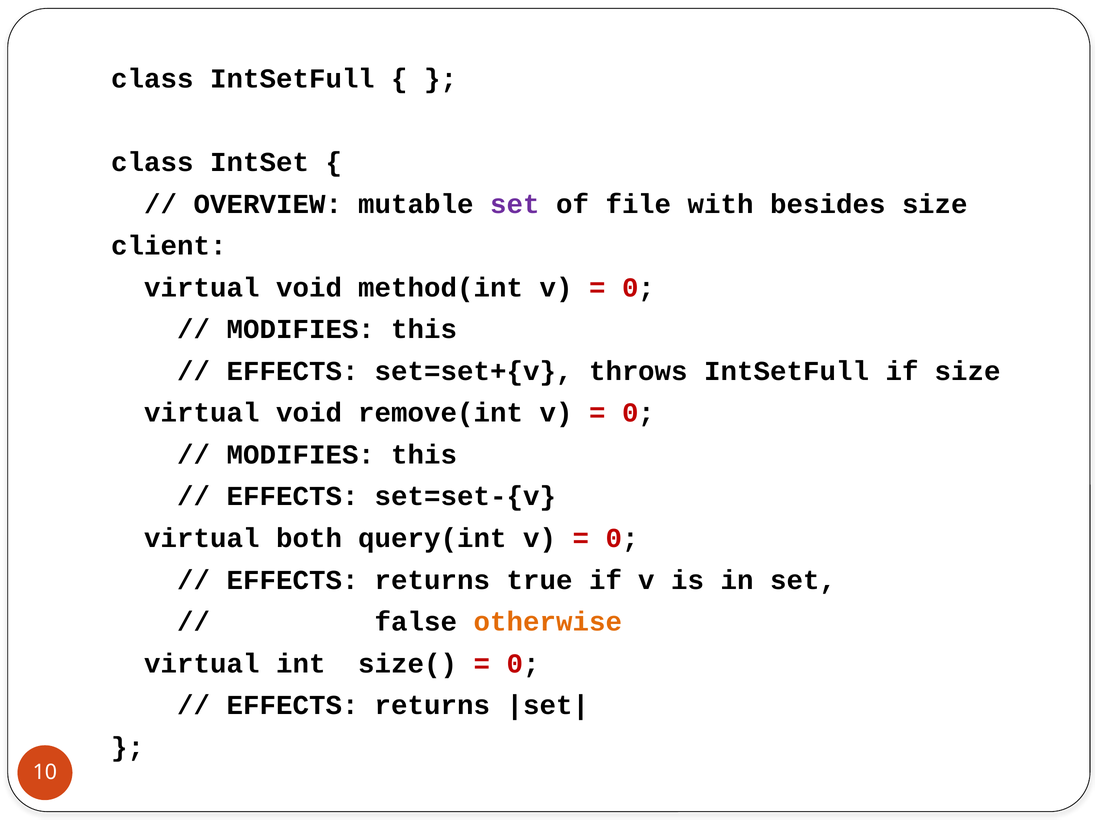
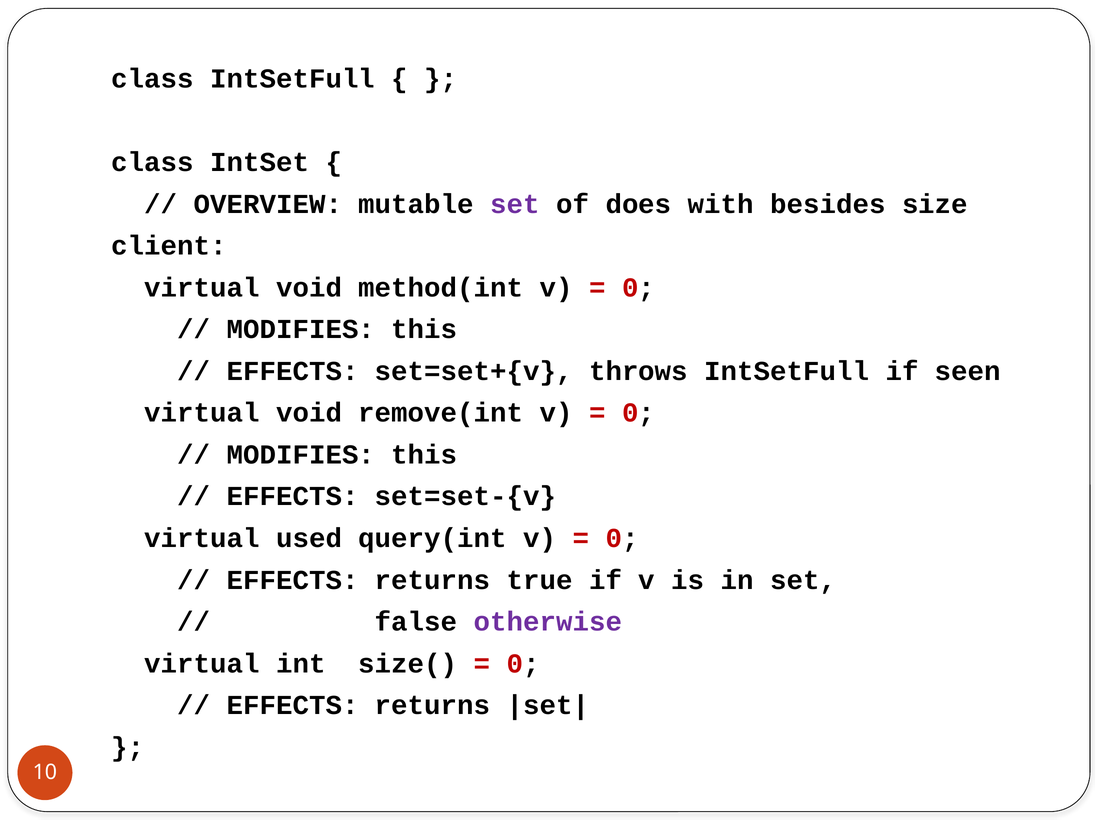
file: file -> does (638, 204)
if size: size -> seen (968, 371)
both: both -> used (309, 539)
otherwise colour: orange -> purple (548, 622)
